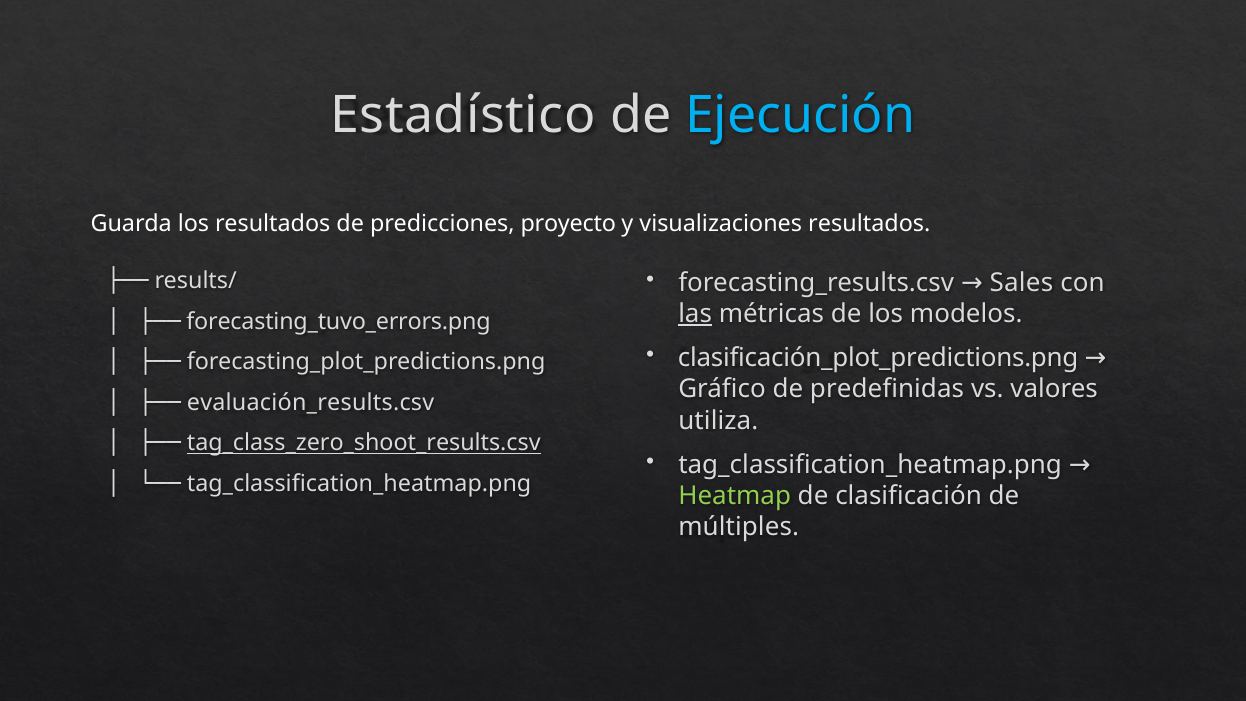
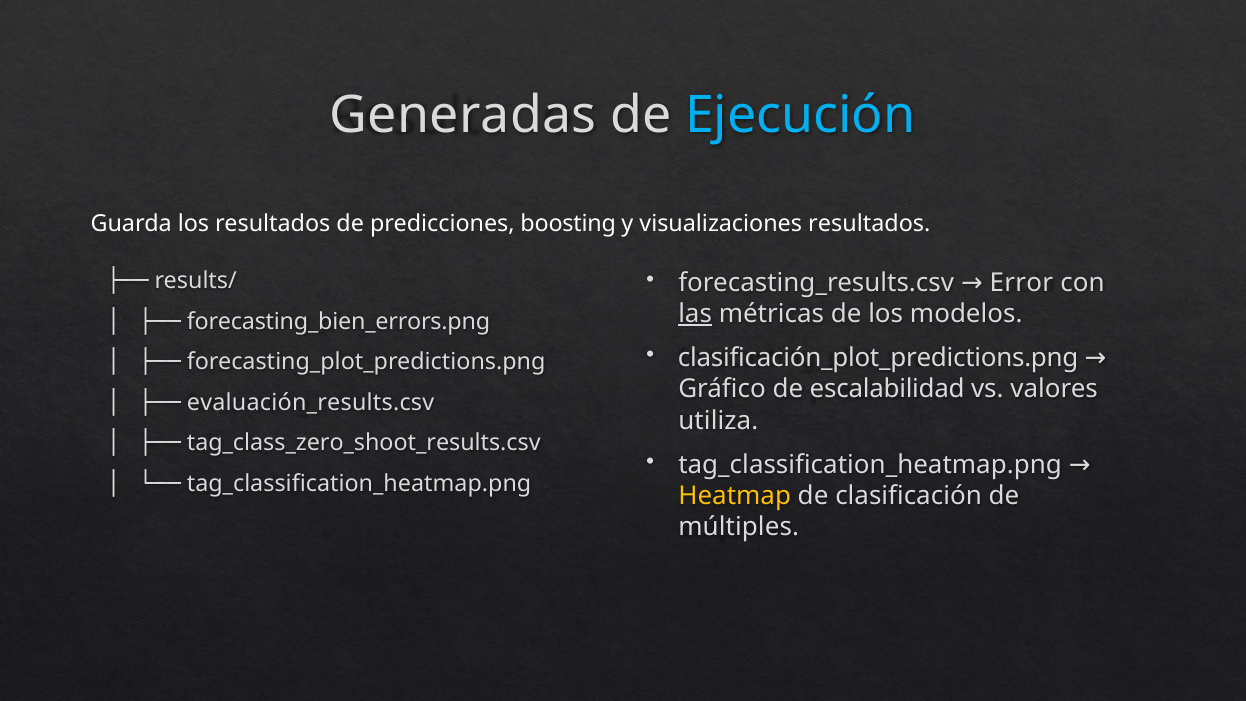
Estadístico: Estadístico -> Generadas (463, 115)
proyecto: proyecto -> boosting (568, 224)
Sales: Sales -> Error (1021, 283)
forecasting_tuvo_errors.png: forecasting_tuvo_errors.png -> forecasting_bien_errors.png (339, 322)
predefinidas: predefinidas -> escalabilidad (887, 389)
tag_class_zero_shoot_results.csv underline: present -> none (364, 443)
Heatmap colour: light green -> yellow (735, 496)
